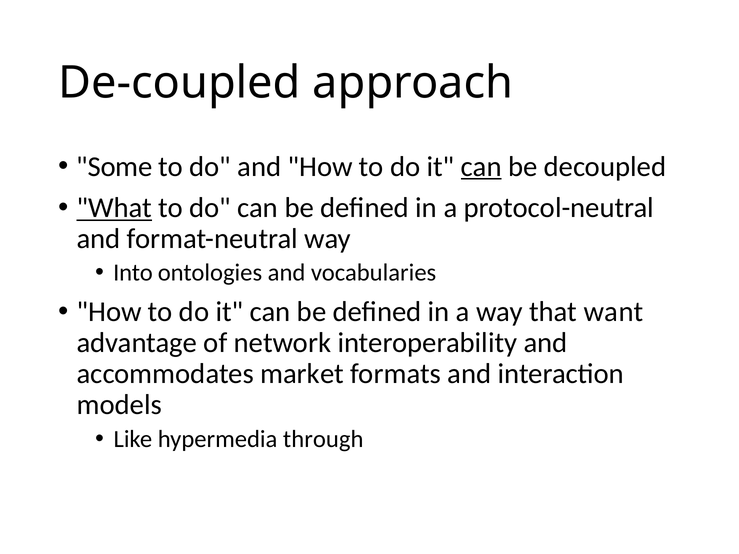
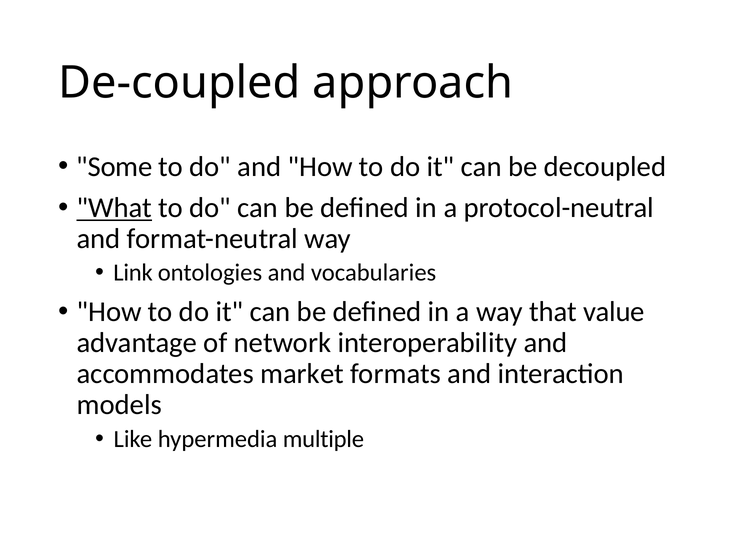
can underline: present -> none (481, 167)
Into: Into -> Link (133, 273)
want: want -> value (614, 312)
through: through -> multiple (323, 439)
